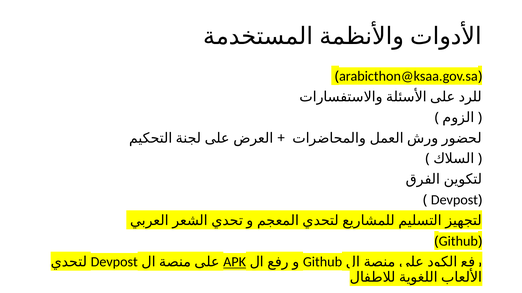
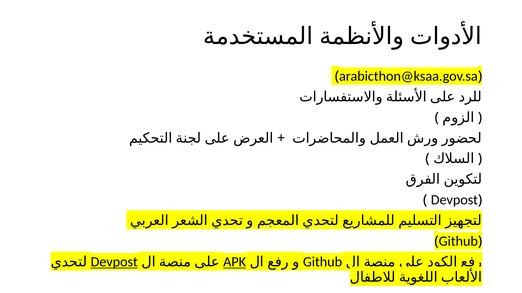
Devpost underline: none -> present (114, 263)
